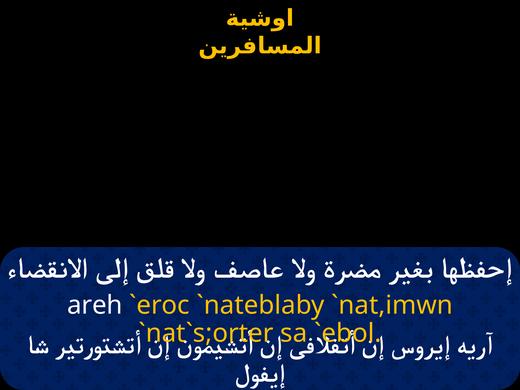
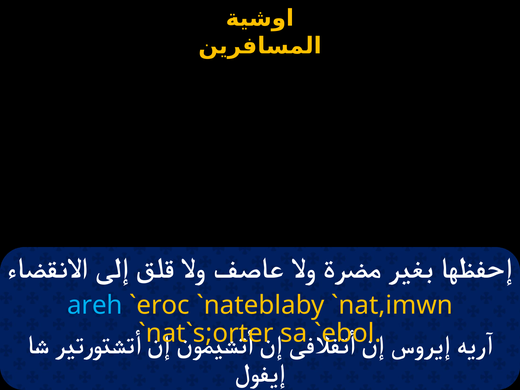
areh colour: white -> light blue (95, 305)
